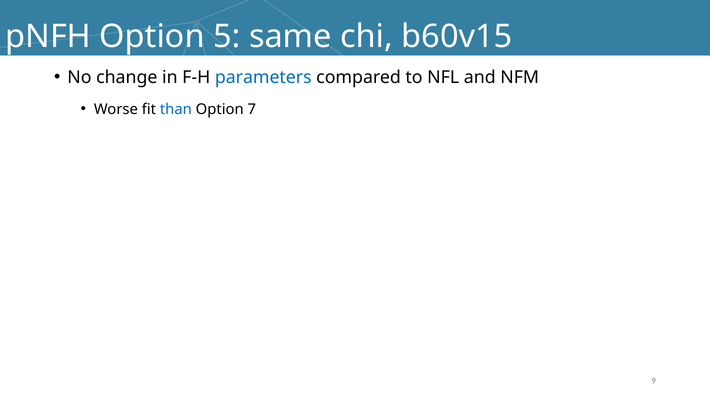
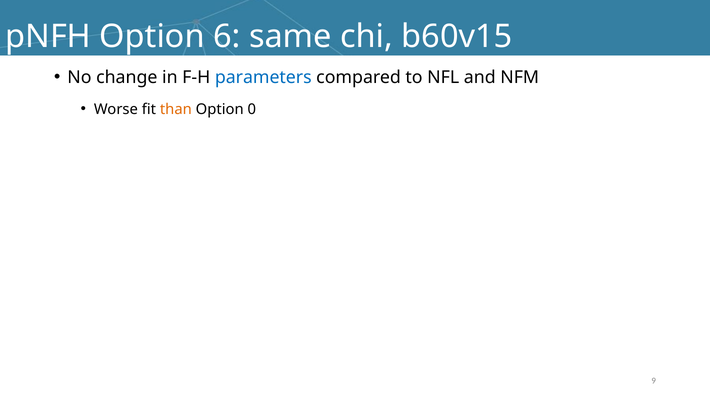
5: 5 -> 6 (227, 37)
than colour: blue -> orange (176, 109)
7: 7 -> 0 (252, 109)
